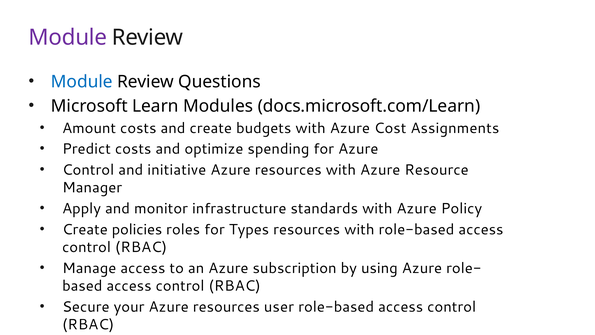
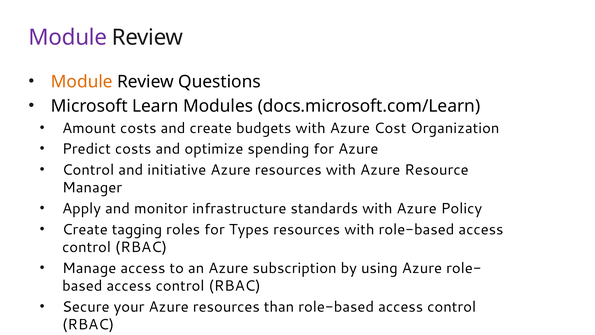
Module colour: blue -> orange (82, 82)
Assignments: Assignments -> Organization (455, 128)
policies: policies -> tagging (137, 229)
user: user -> than (279, 307)
